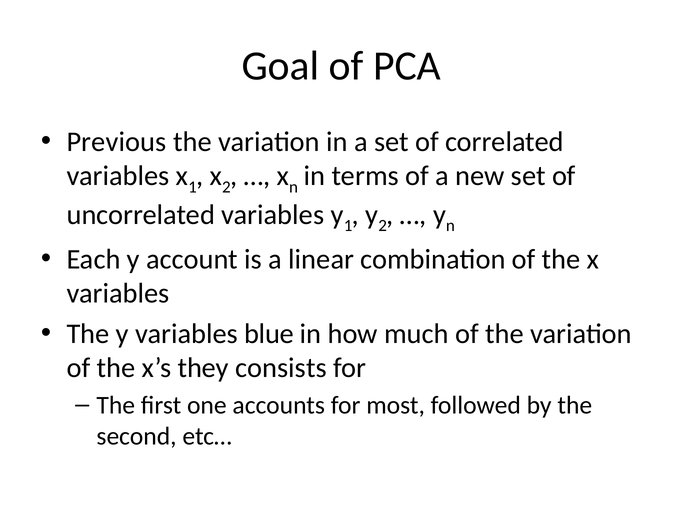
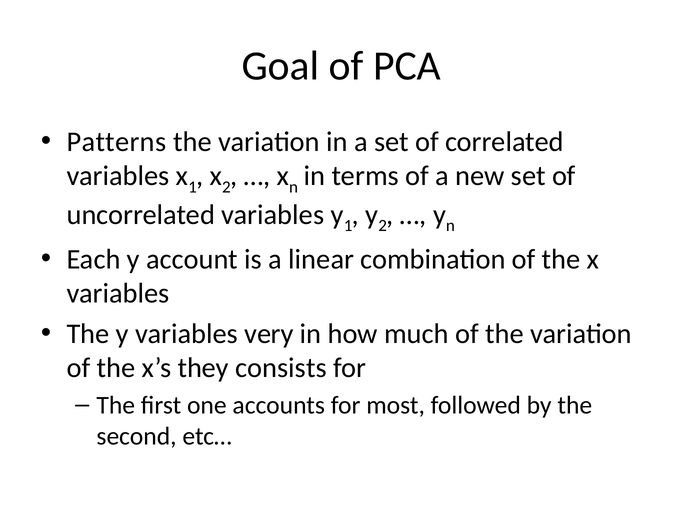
Previous: Previous -> Patterns (117, 142)
blue: blue -> very (269, 334)
